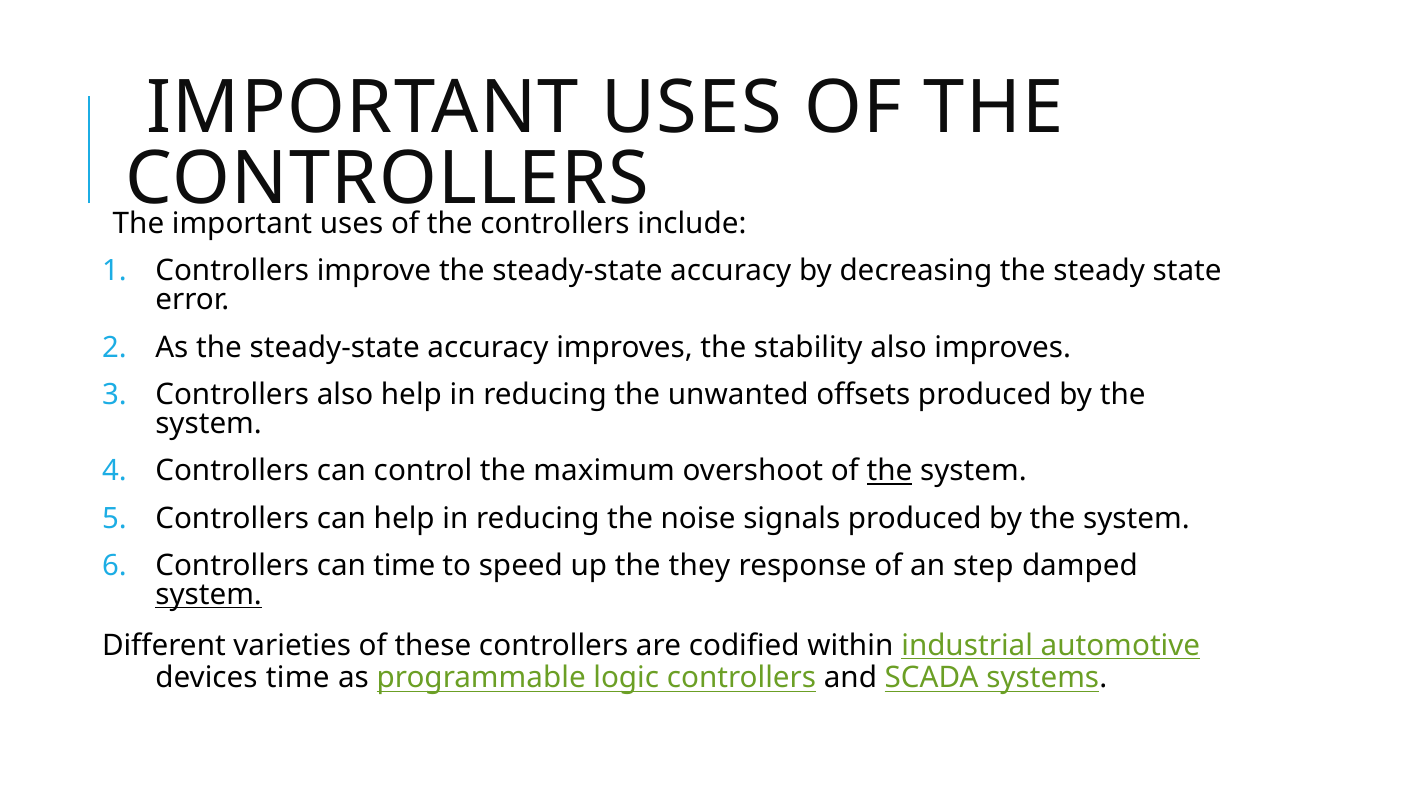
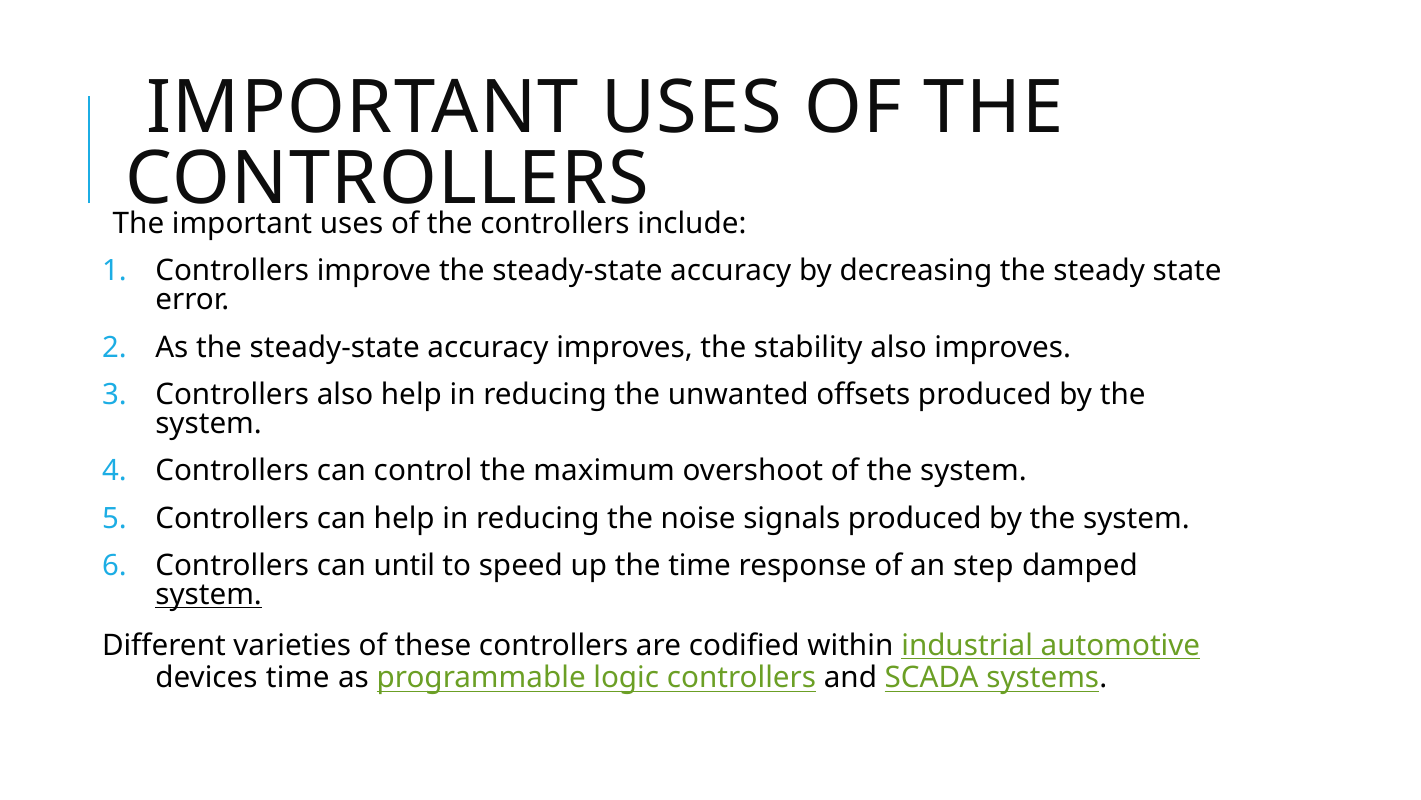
the underline: present -> none (890, 471)
can time: time -> until (404, 565)
the they: they -> time (700, 565)
